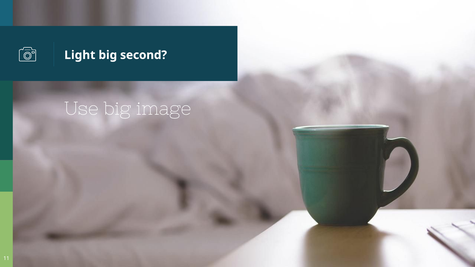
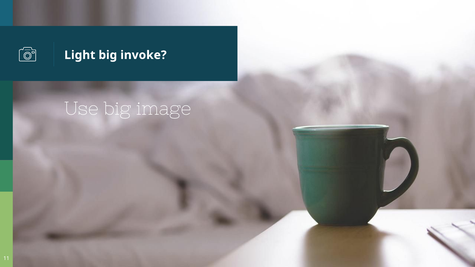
second: second -> invoke (143, 55)
